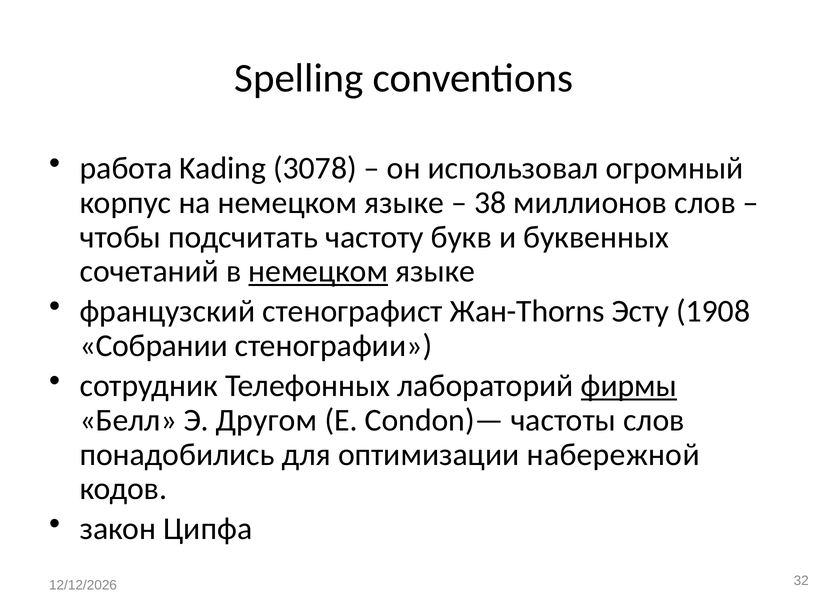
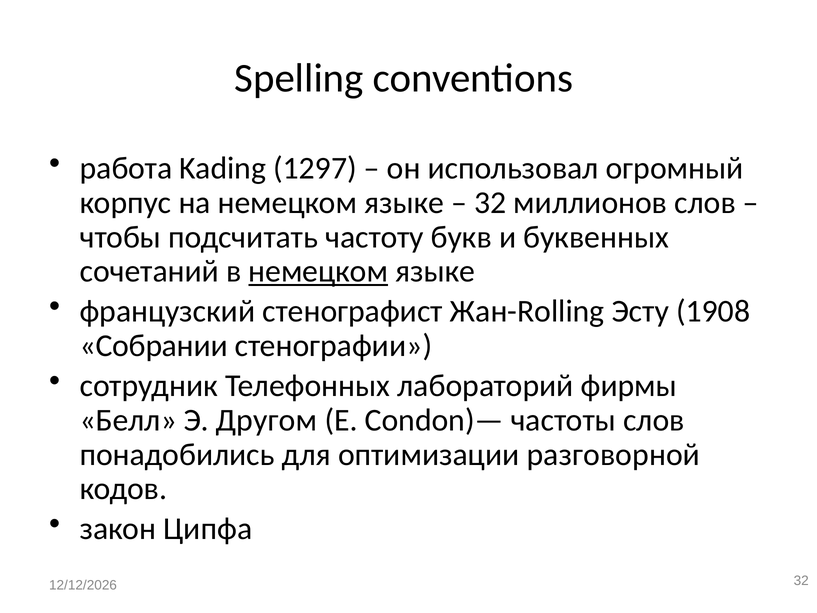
3078: 3078 -> 1297 (315, 168)
38: 38 -> 32 (490, 203)
Жан-Thorns: Жан-Thorns -> Жан-Rolling (527, 311)
фирмы underline: present -> none (629, 386)
набережной: набережной -> разговорной (613, 454)
